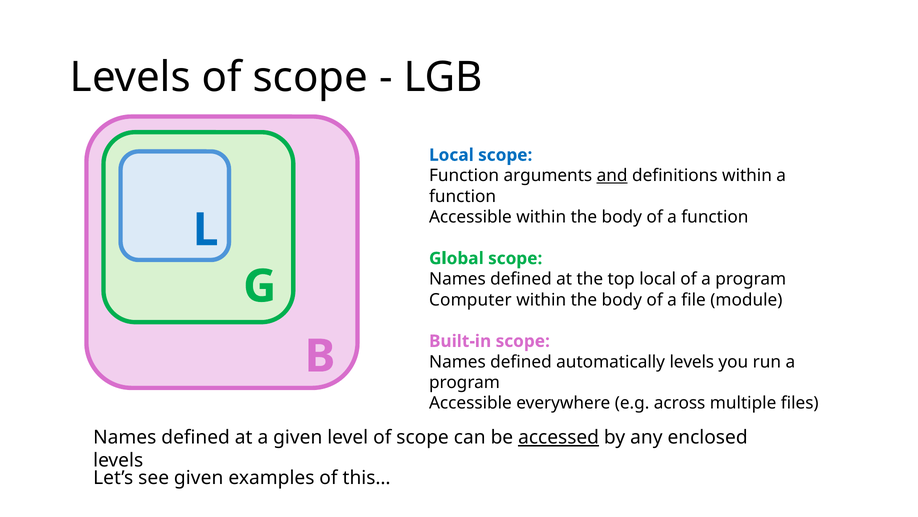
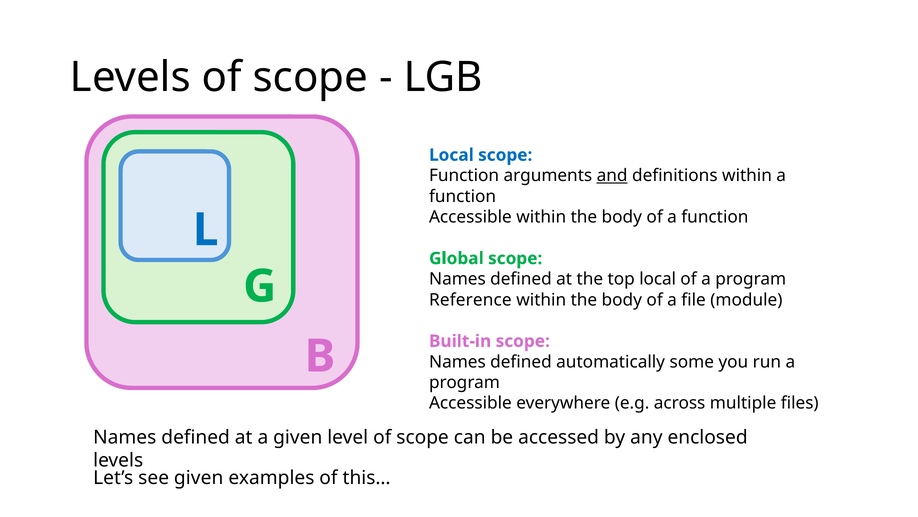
Computer: Computer -> Reference (470, 299)
automatically levels: levels -> some (692, 361)
accessed underline: present -> none (559, 437)
